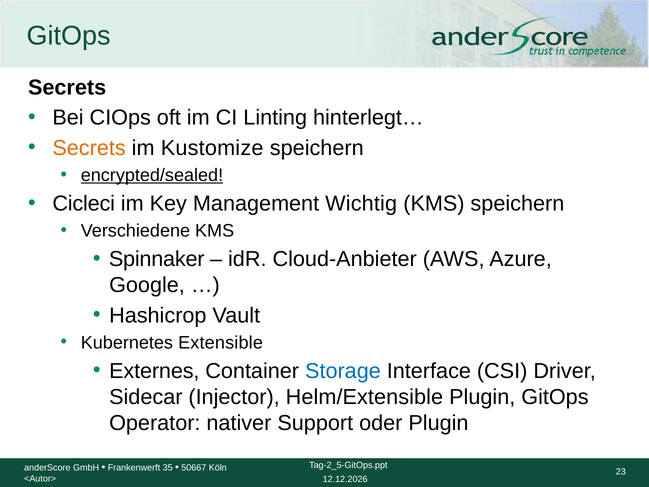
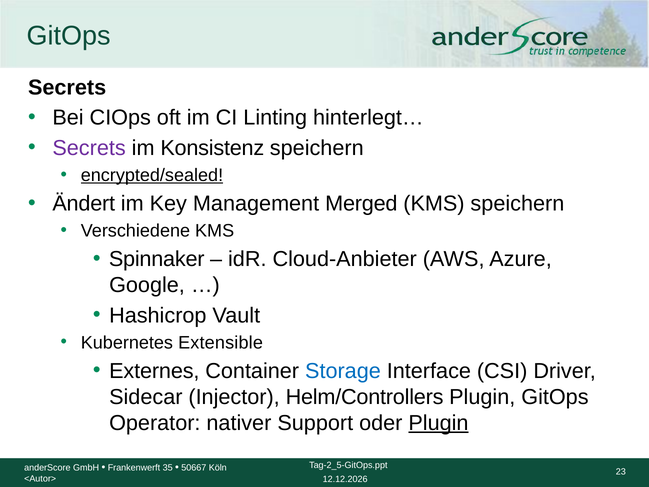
Secrets colour: orange -> purple (89, 148)
Kustomize: Kustomize -> Konsistenz (212, 148)
Cicleci: Cicleci -> Ändert (84, 203)
Wichtig: Wichtig -> Merged (361, 203)
Helm/Extensible: Helm/Extensible -> Helm/Controllers (365, 397)
Plugin underline: none -> present (438, 423)
